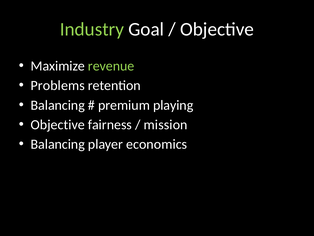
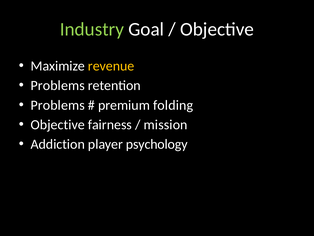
revenue colour: light green -> yellow (111, 66)
Balancing: Balancing -> Problems (58, 105)
playing: playing -> folding (173, 105)
Balancing: Balancing -> Addiction (58, 144)
economics: economics -> psychology (157, 144)
